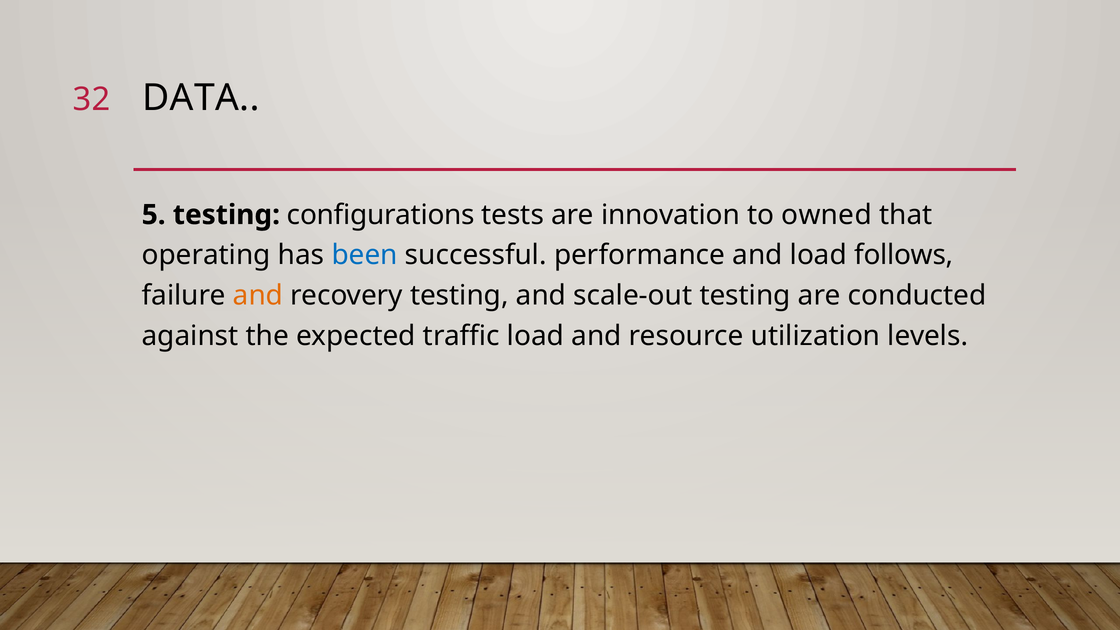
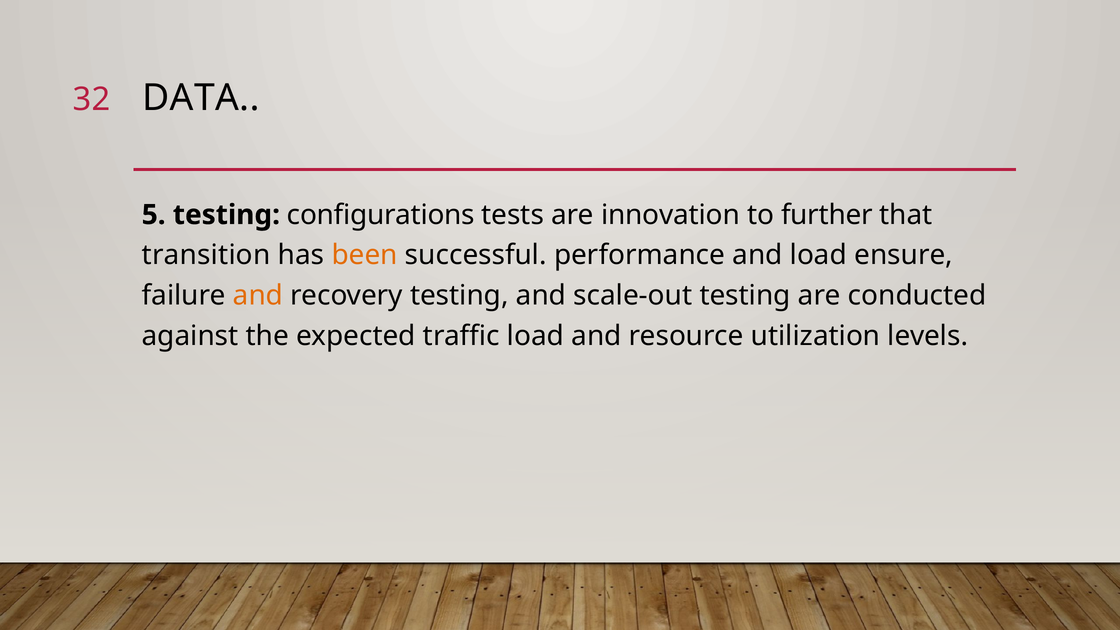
owned: owned -> further (827, 215)
operating: operating -> transition (206, 255)
been colour: blue -> orange (365, 255)
follows: follows -> ensure (904, 255)
